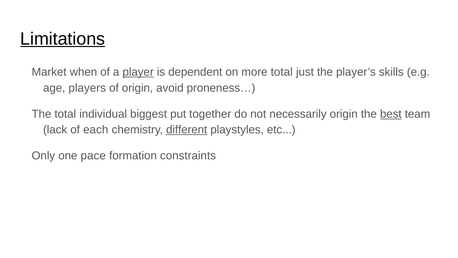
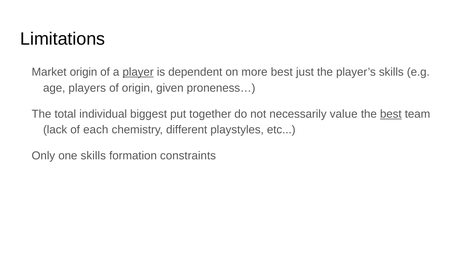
Limitations underline: present -> none (63, 39)
Market when: when -> origin (83, 72)
more total: total -> best (282, 72)
avoid: avoid -> given (170, 88)
necessarily origin: origin -> value (344, 114)
different underline: present -> none (187, 130)
one pace: pace -> skills (93, 156)
